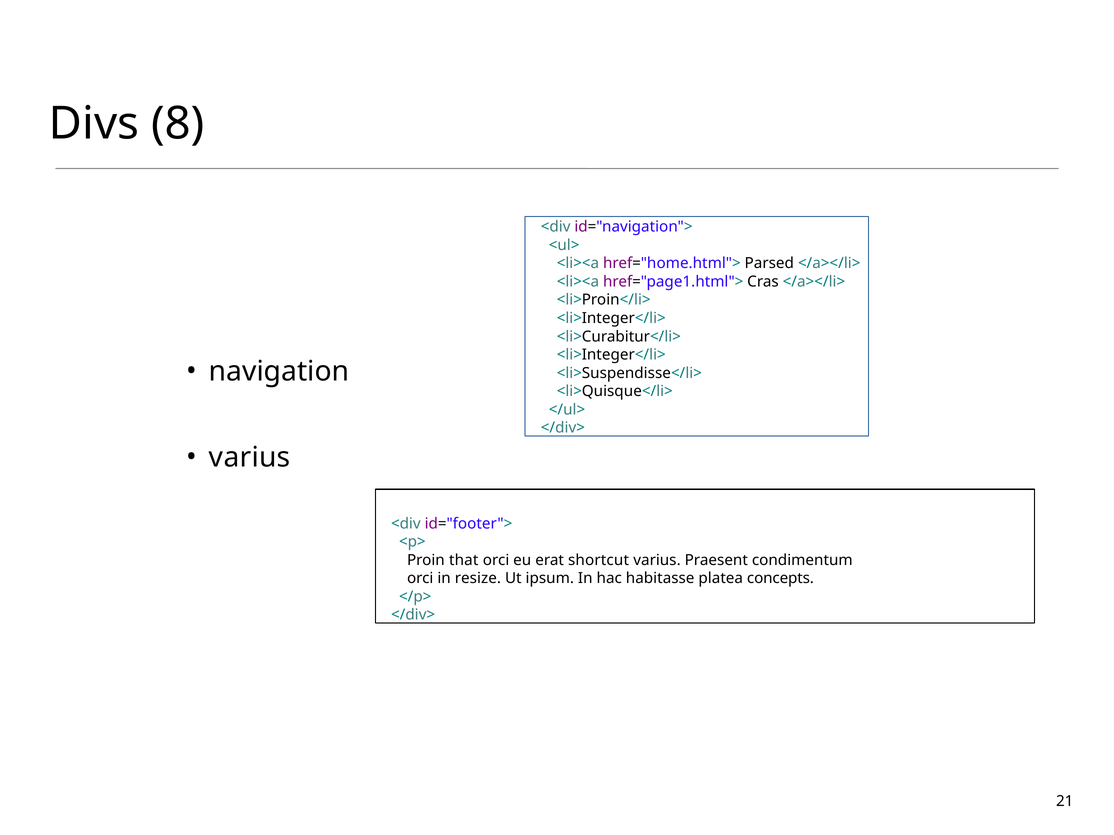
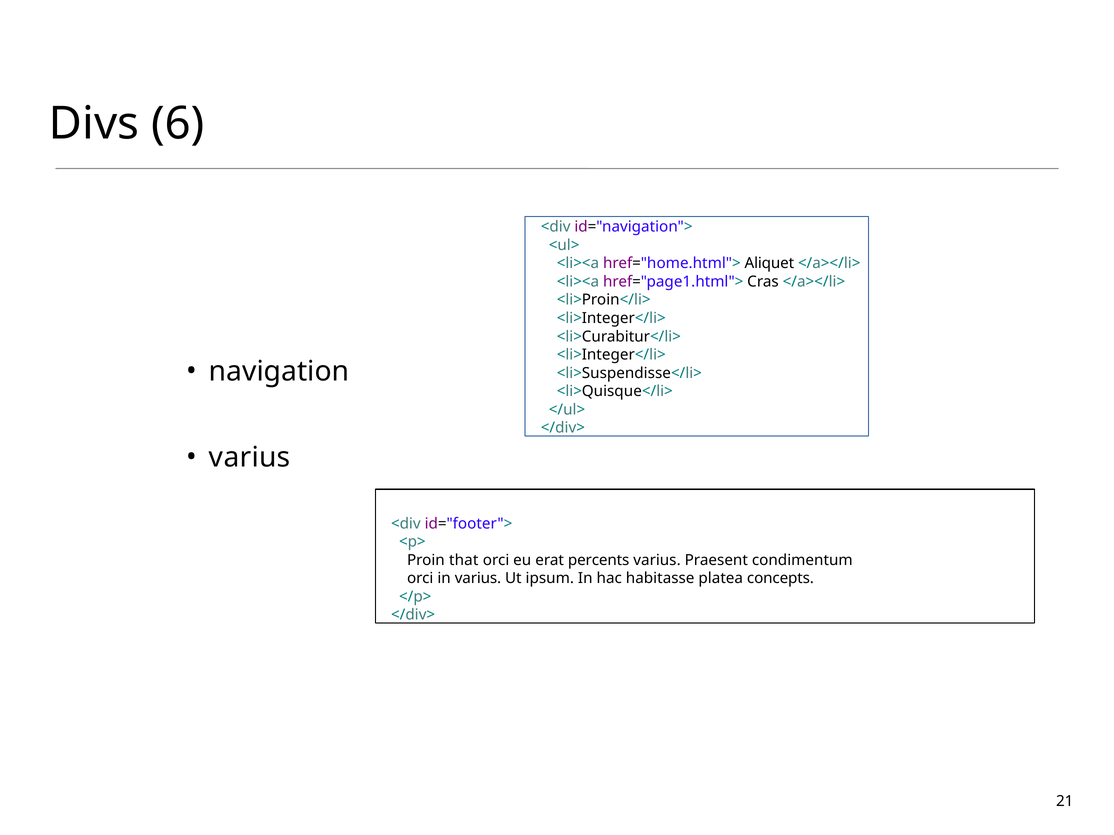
8: 8 -> 6 (178, 124)
Parsed: Parsed -> Aliquet (769, 264)
shortcut: shortcut -> percents (599, 560)
in resize: resize -> varius (478, 579)
